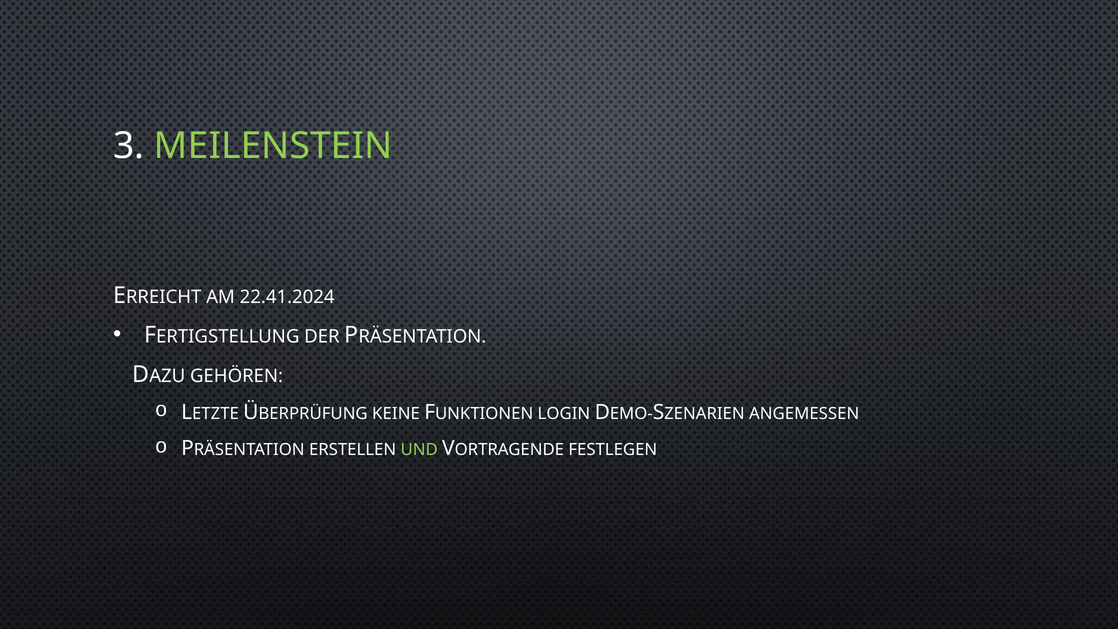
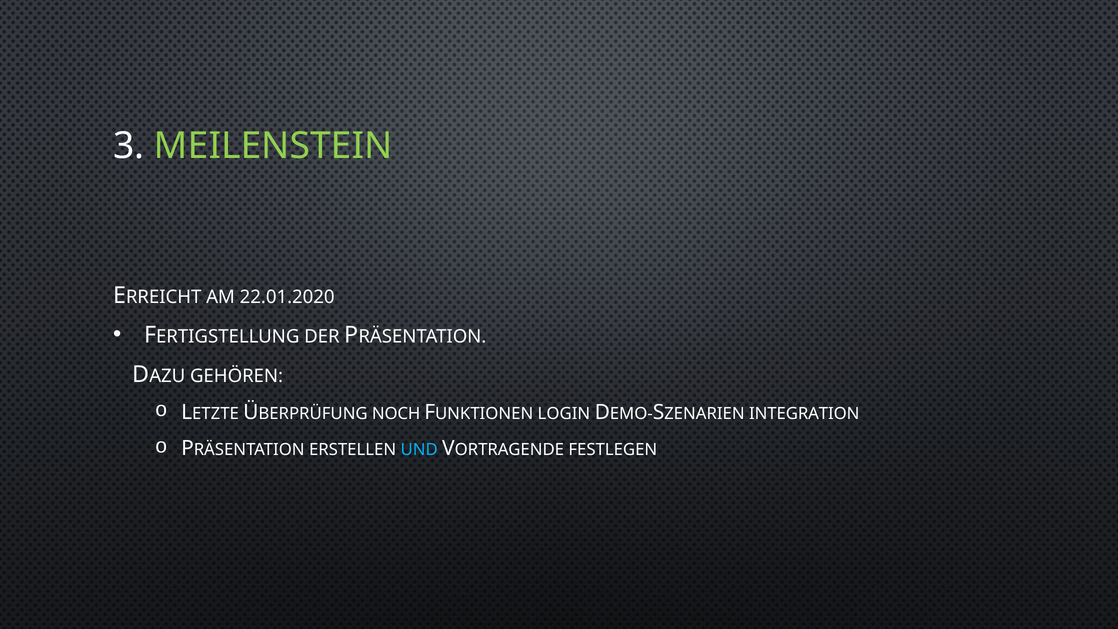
22.41.2024: 22.41.2024 -> 22.01.2020 (287, 297)
KEINE: KEINE -> NOCH (396, 413)
ANGEMESSEN: ANGEMESSEN -> INTEGRATION (804, 413)
UND colour: light green -> light blue (419, 450)
